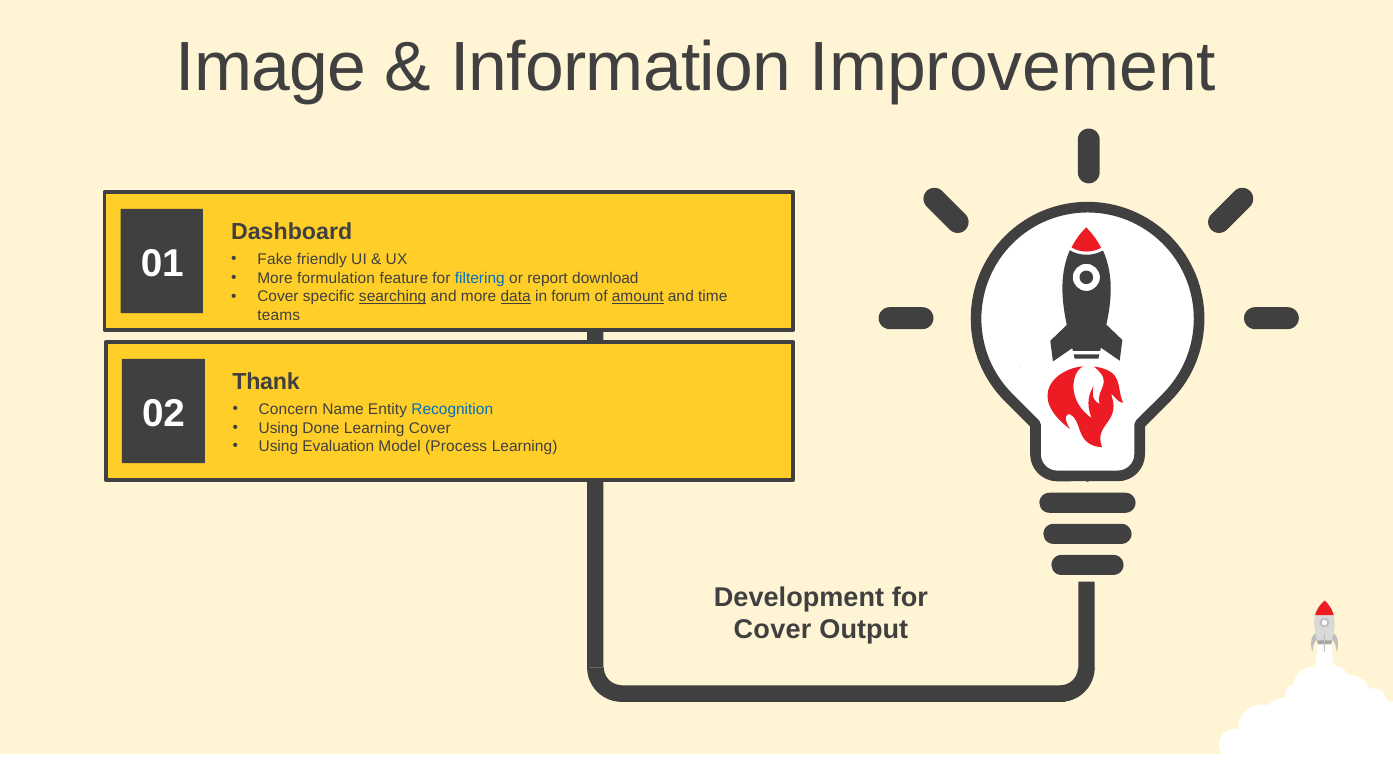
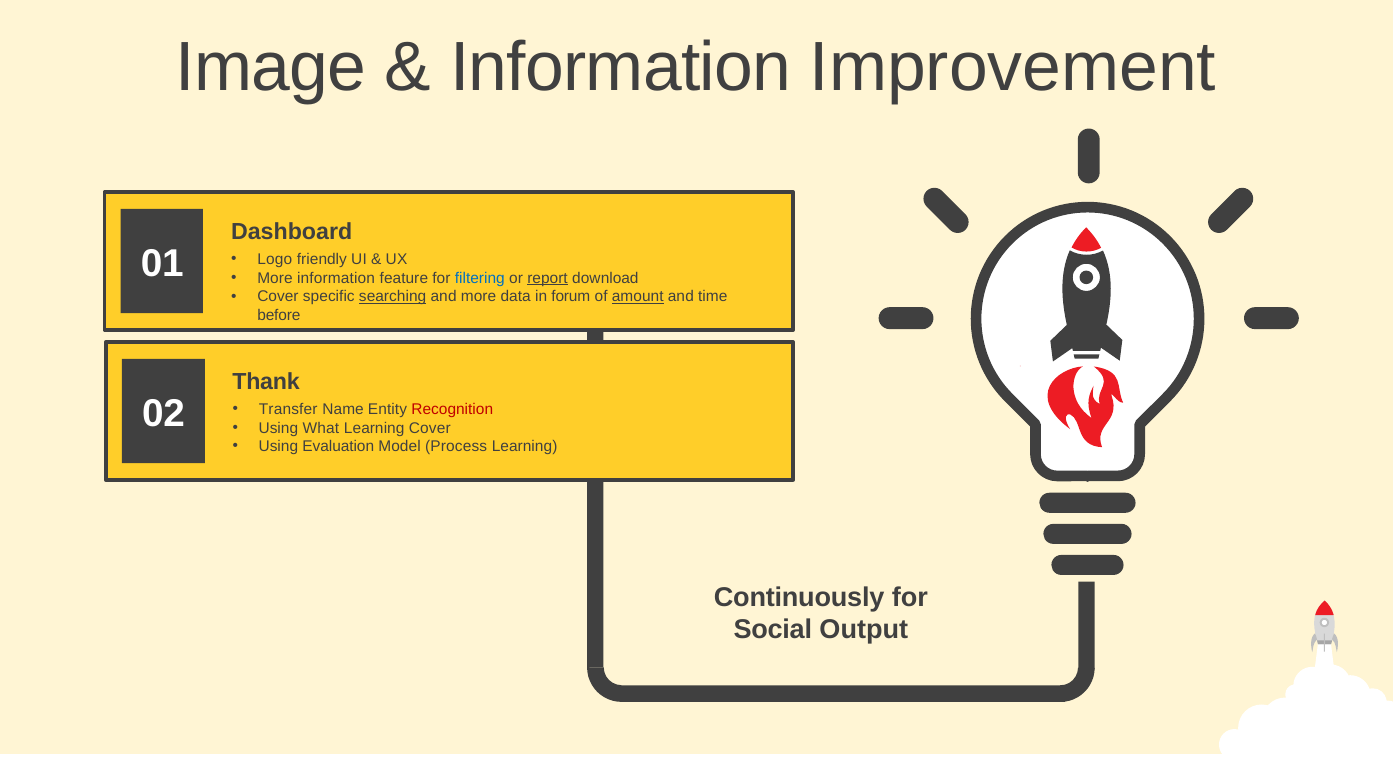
Fake: Fake -> Logo (275, 260)
More formulation: formulation -> information (336, 278)
report underline: none -> present (548, 278)
data underline: present -> none (516, 297)
teams: teams -> before (279, 315)
Concern: Concern -> Transfer (288, 409)
Recognition colour: blue -> red (452, 409)
Done: Done -> What (321, 428)
Development: Development -> Continuously (799, 597)
Cover: Cover -> Social (773, 630)
